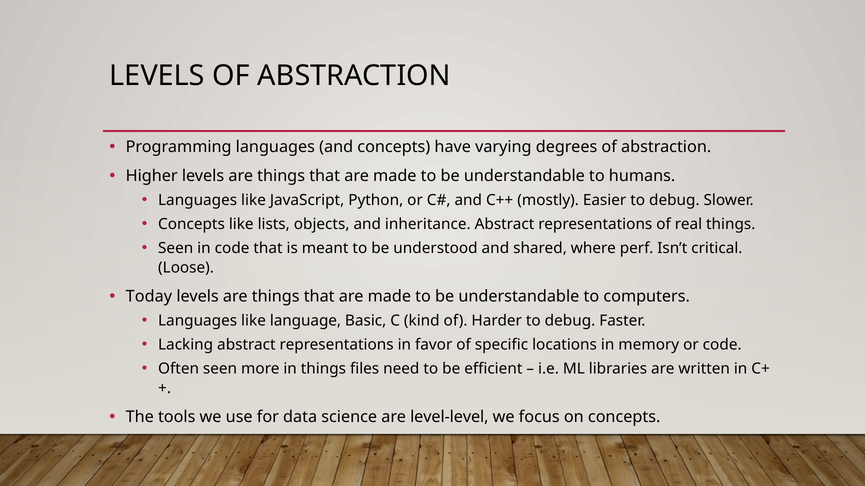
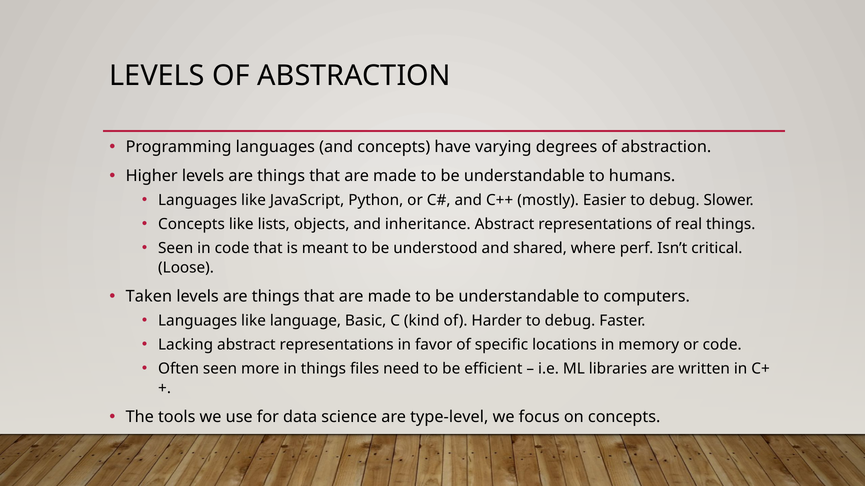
Today: Today -> Taken (149, 297)
level-level: level-level -> type-level (449, 417)
